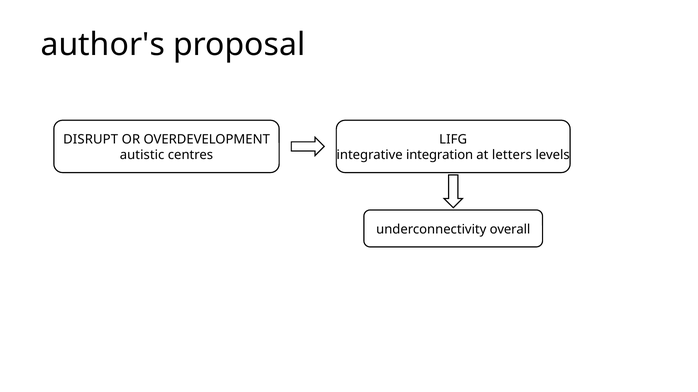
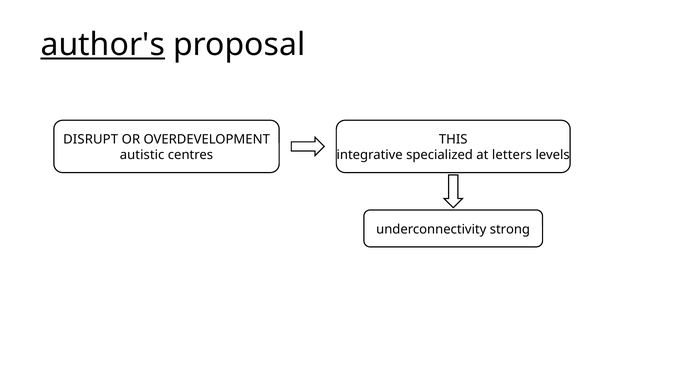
author's underline: none -> present (103, 45)
LIFG: LIFG -> THIS (453, 140)
integration: integration -> specialized (440, 155)
overall: overall -> strong (510, 230)
